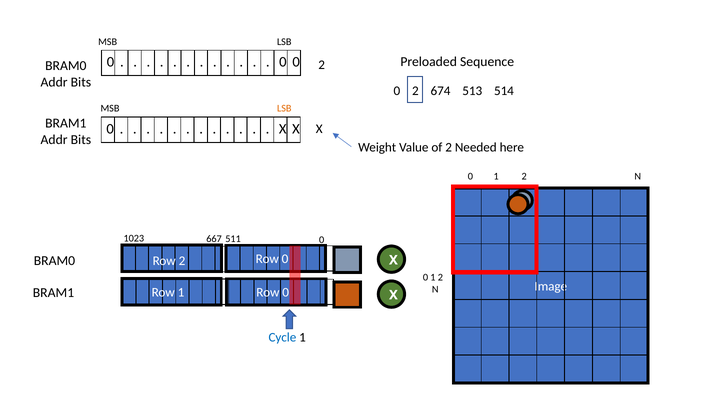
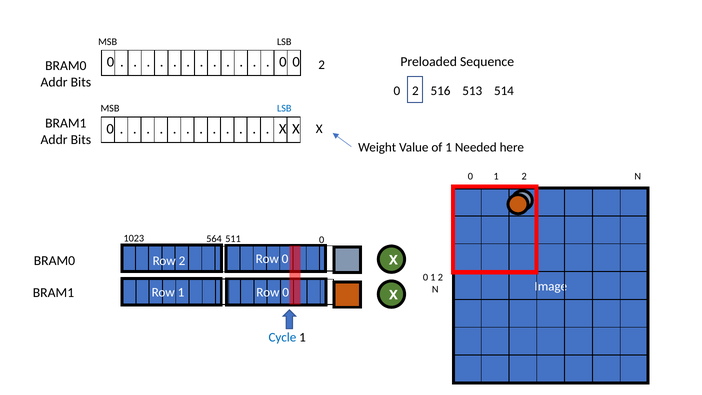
674: 674 -> 516 (441, 91)
LSB colour: orange -> blue (284, 108)
of 2: 2 -> 1 (449, 148)
667: 667 -> 564 (214, 239)
